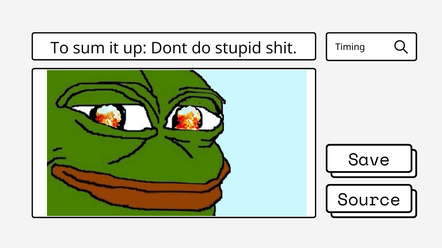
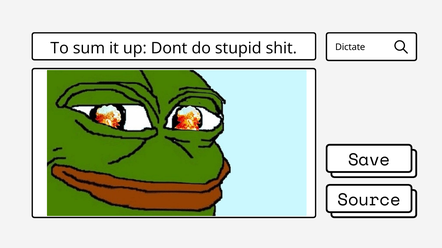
Timing: Timing -> Dictate (350, 47)
